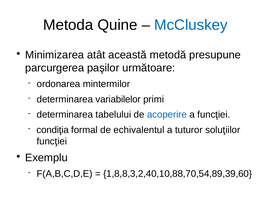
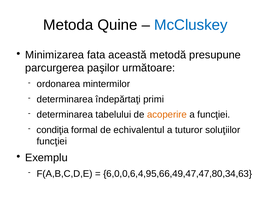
atât: atât -> fata (96, 55)
variabilelor: variabilelor -> îndepărtaţi (118, 99)
acoperire colour: blue -> orange (167, 115)
1,8,8,3,2,40,10,88,70,54,89,39,60: 1,8,8,3,2,40,10,88,70,54,89,39,60 -> 6,0,0,6,4,95,66,49,47,47,80,34,63 (178, 174)
